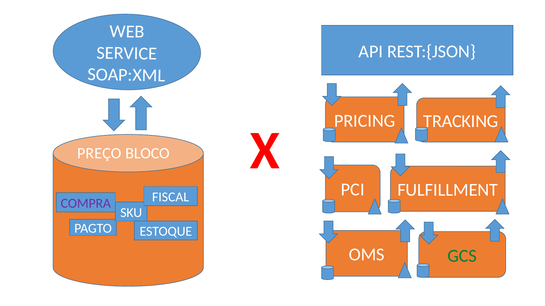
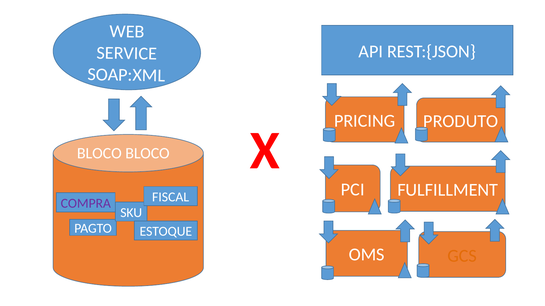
TRACKING: TRACKING -> PRODUTO (461, 121)
PREÇO: PREÇO -> BLOCO (99, 153)
GCS colour: green -> orange (462, 256)
